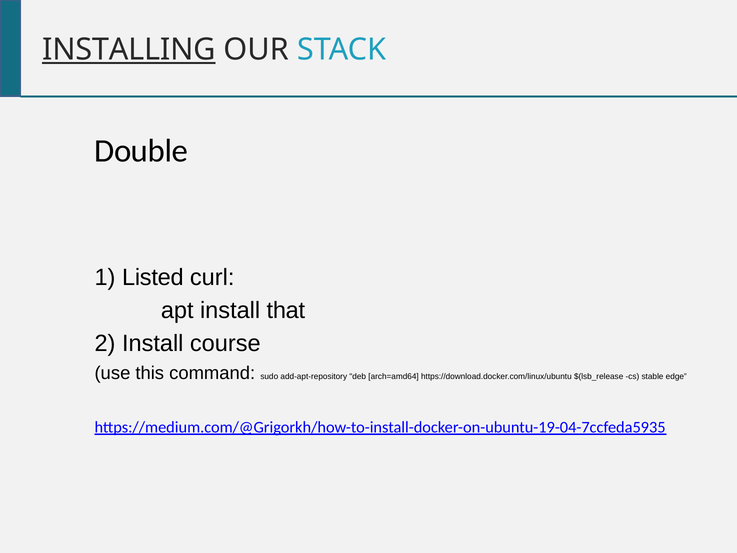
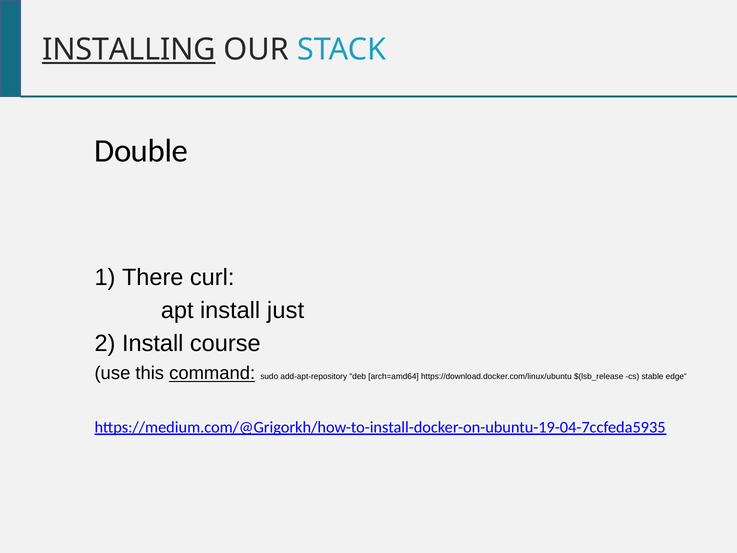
Listed: Listed -> There (153, 277)
that: that -> just (286, 310)
command underline: none -> present (212, 373)
